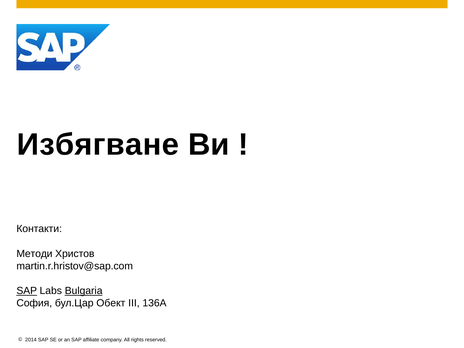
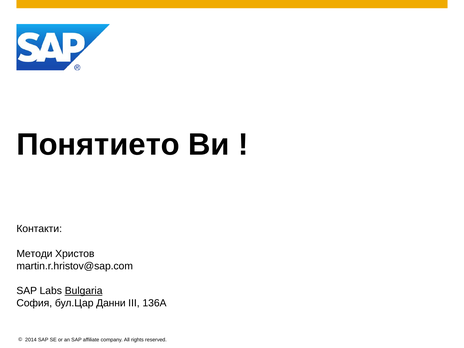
Избягване: Избягване -> Понятието (98, 145)
SAP underline: present -> none (27, 291)
Обект: Обект -> Данни (111, 303)
